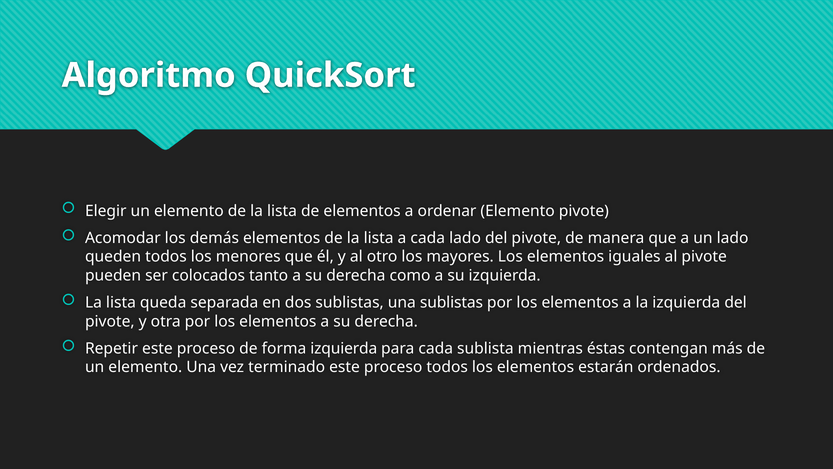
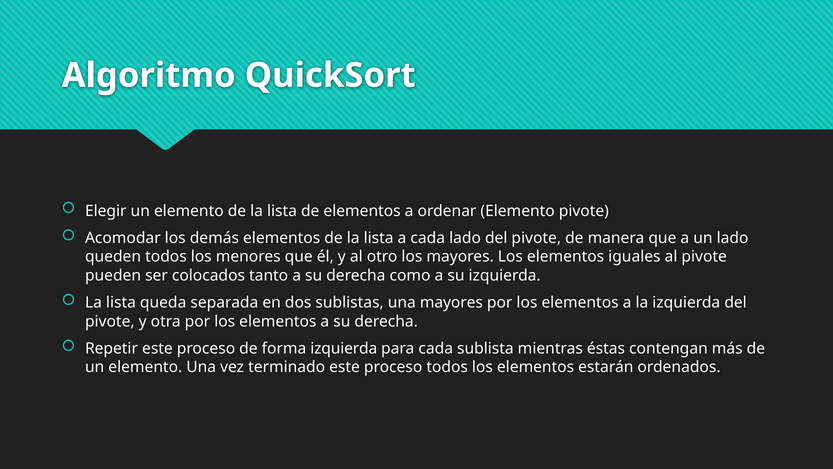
una sublistas: sublistas -> mayores (451, 302)
